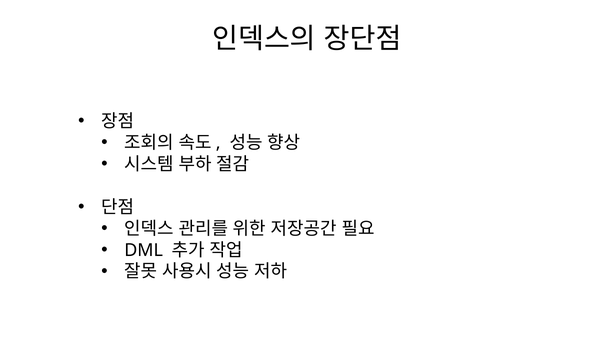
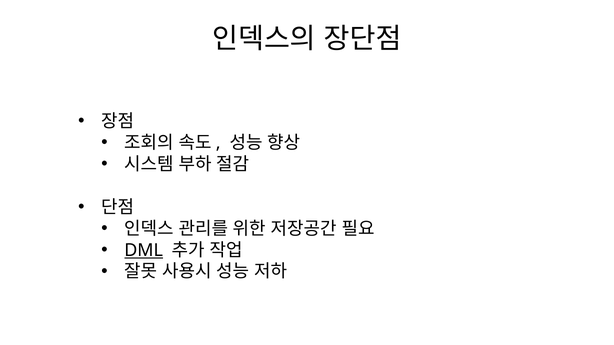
DML underline: none -> present (144, 250)
